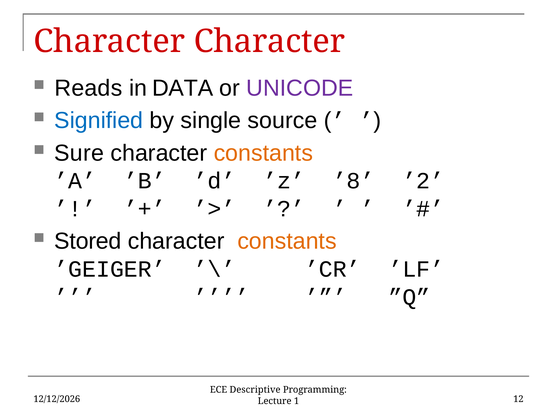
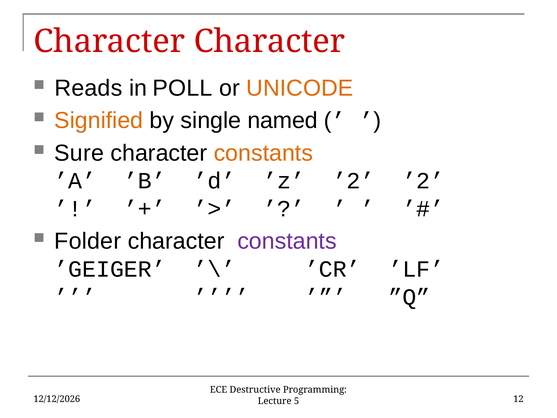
DATA: DATA -> POLL (182, 88)
UNICODE colour: purple -> orange (300, 88)
Signified colour: blue -> orange (99, 120)
source: source -> named (283, 120)
’z ’8: ’8 -> ’2 (354, 181)
Stored: Stored -> Folder (88, 241)
constants colour: orange -> purple (287, 241)
Descriptive: Descriptive -> Destructive (255, 390)
1: 1 -> 5 (297, 401)
